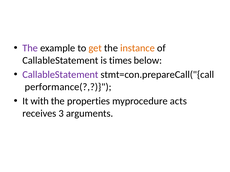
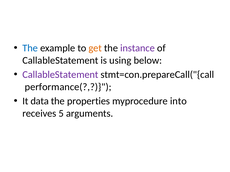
The colour: purple -> blue (30, 48)
instance colour: orange -> purple (138, 48)
times: times -> using (120, 61)
with: with -> data (40, 101)
acts: acts -> into (178, 101)
3: 3 -> 5 (61, 114)
